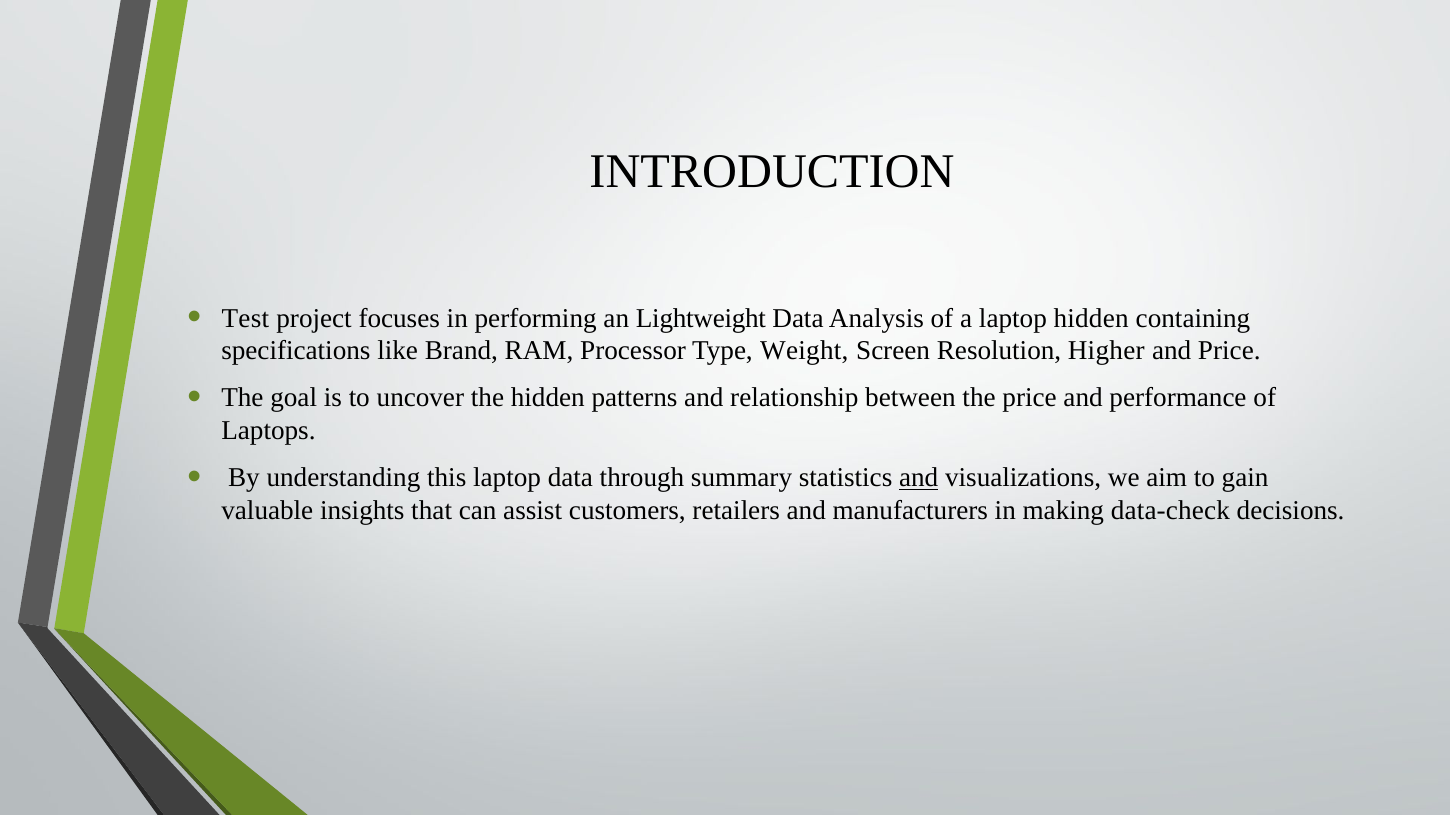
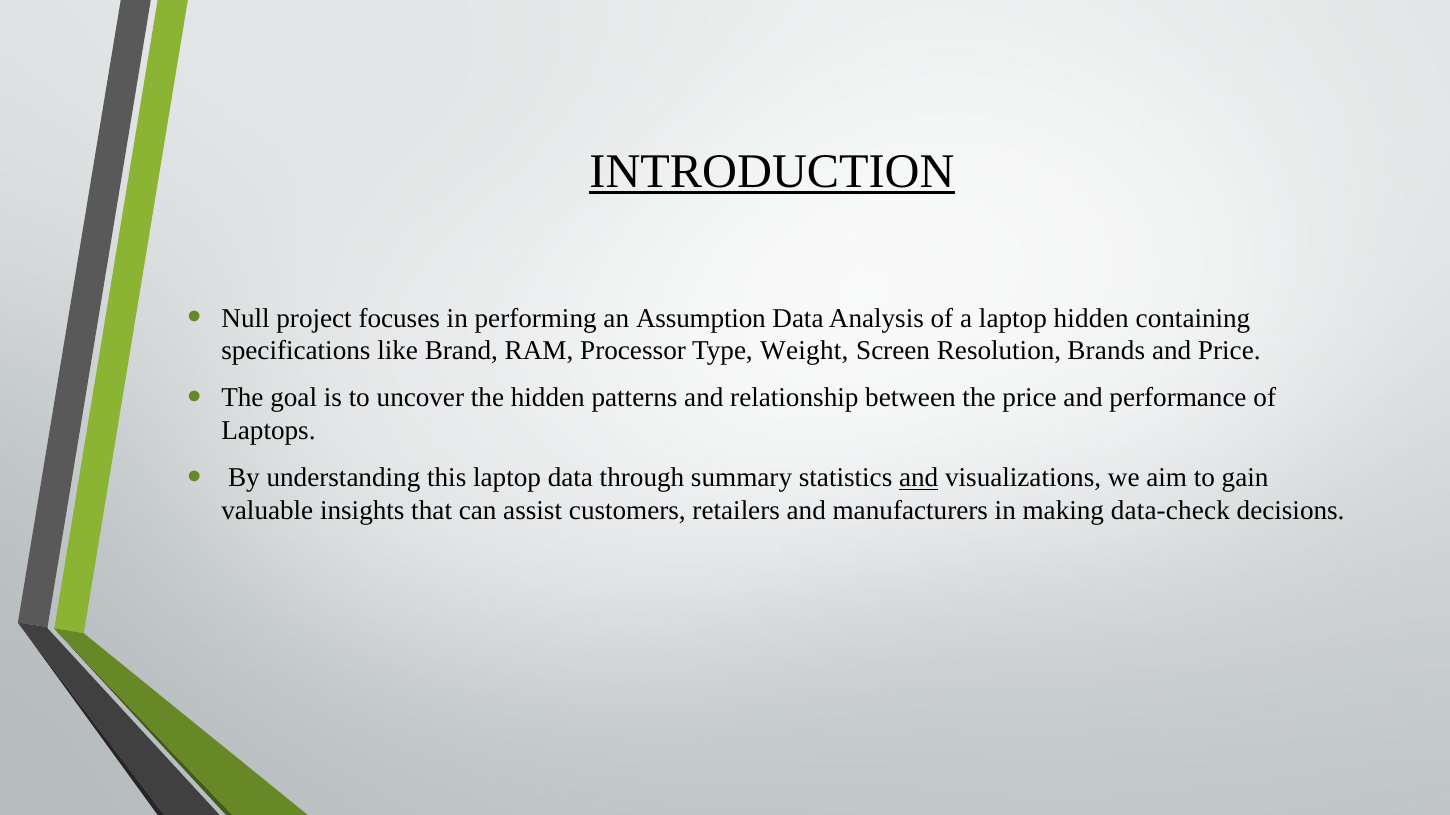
INTRODUCTION underline: none -> present (772, 172)
Test: Test -> Null (246, 318)
Lightweight: Lightweight -> Assumption (701, 318)
Higher: Higher -> Brands (1106, 351)
